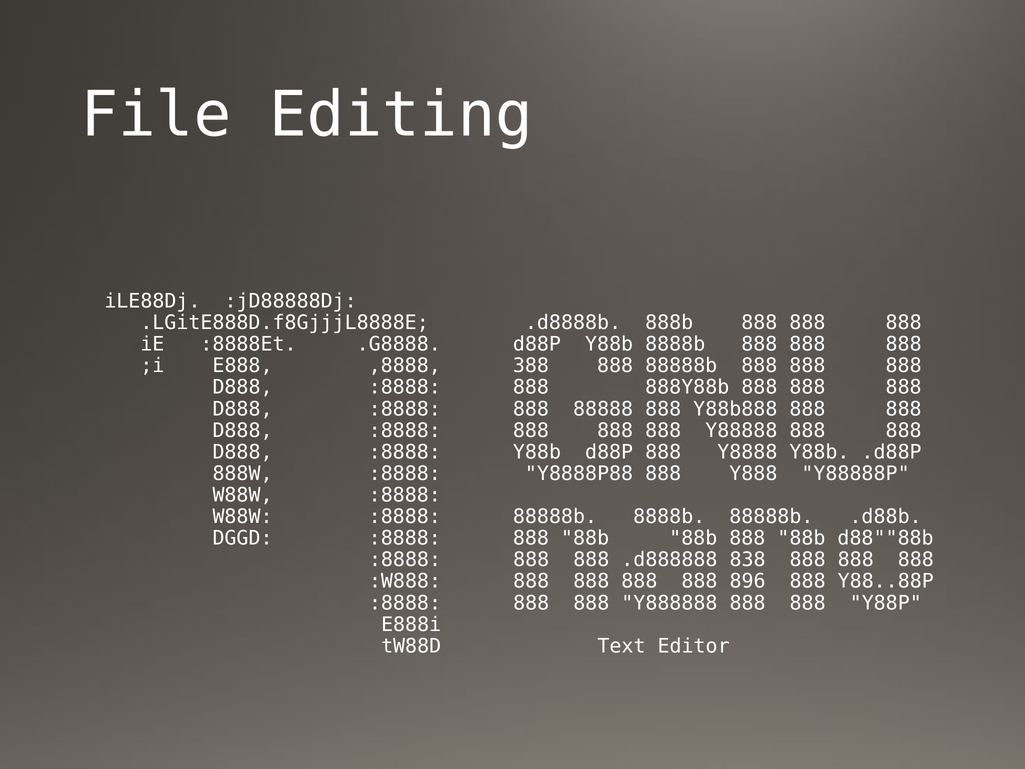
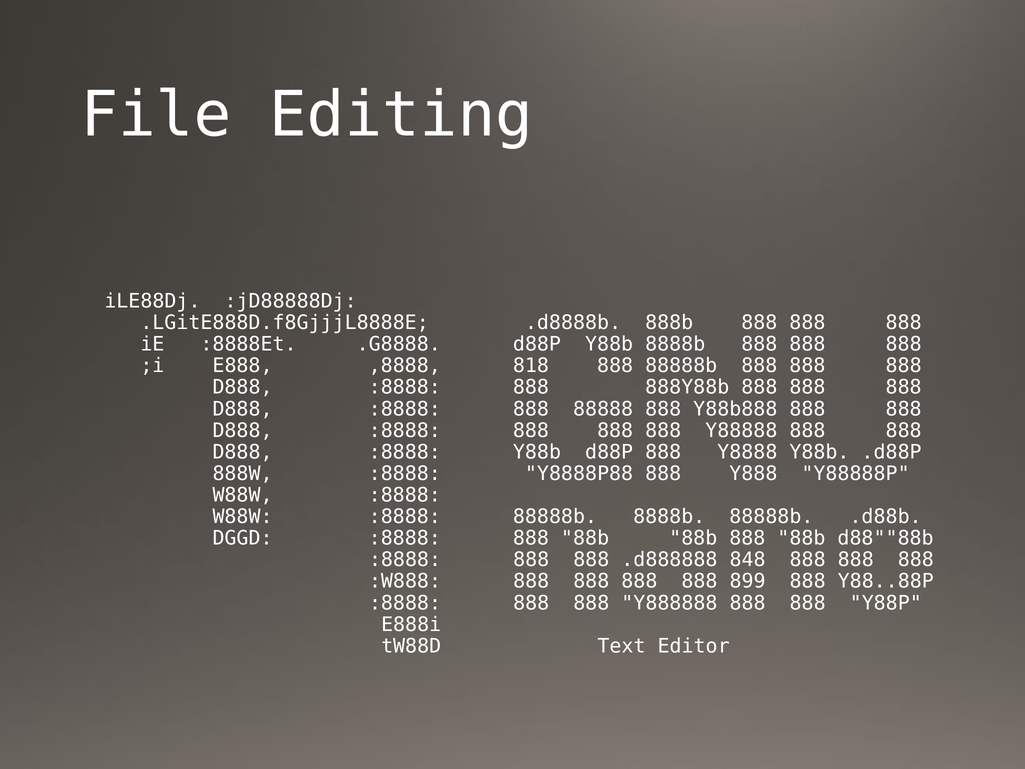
388: 388 -> 818 (531, 366)
838: 838 -> 848 (748, 560)
896: 896 -> 899 (748, 581)
